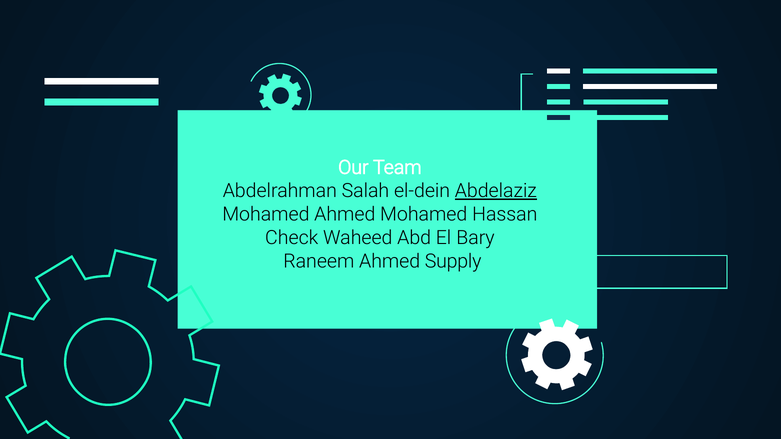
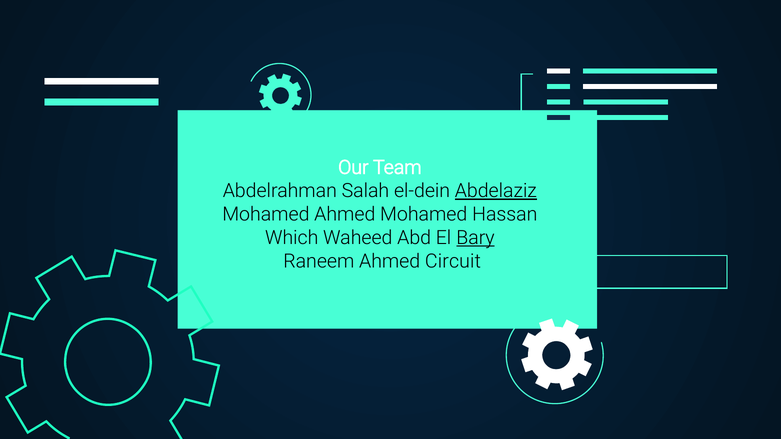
Check: Check -> Which (292, 238)
Bary underline: none -> present (475, 238)
Supply: Supply -> Circuit (453, 261)
